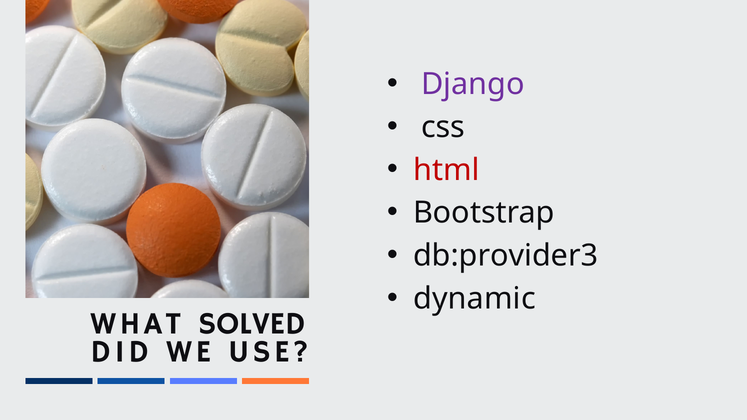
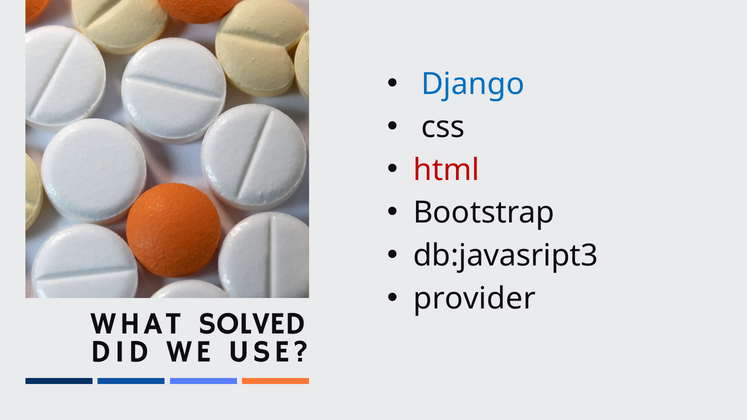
Django colour: purple -> blue (473, 84)
db:provider3: db:provider3 -> db:javasript3 (506, 256)
dynamic: dynamic -> provider (474, 299)
